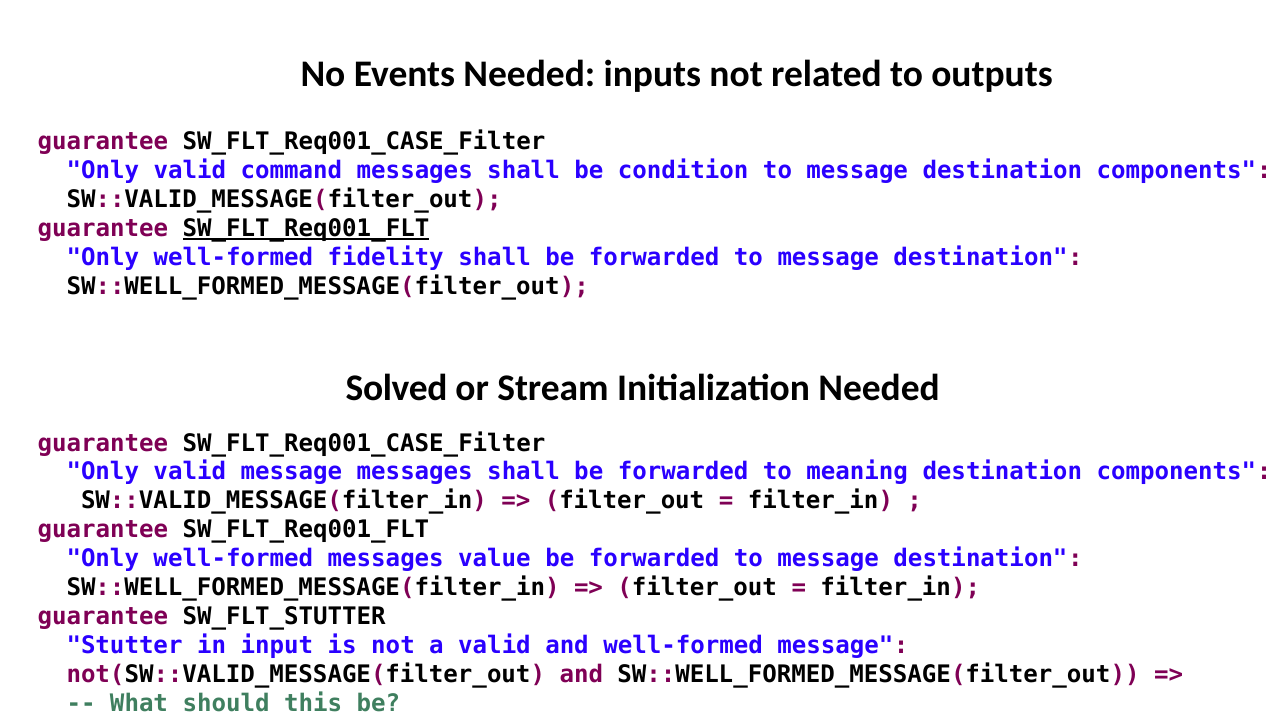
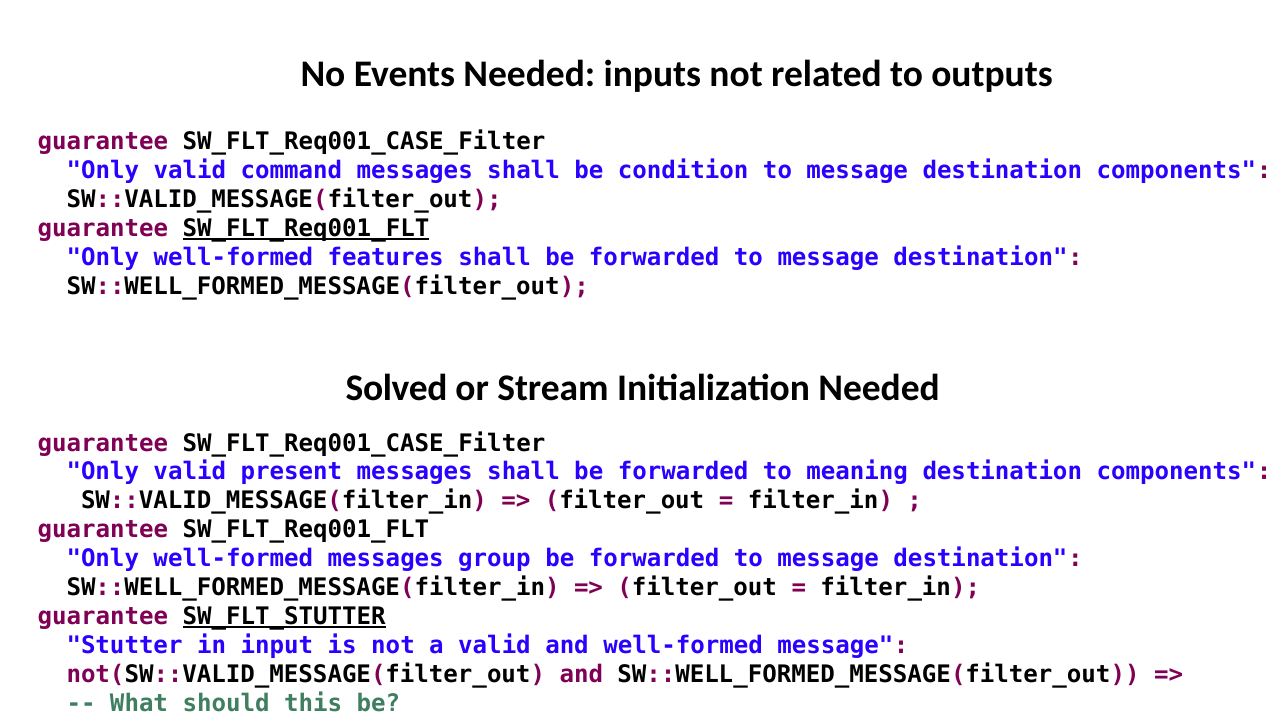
fidelity: fidelity -> features (386, 257)
valid message: message -> present (291, 472)
value: value -> group (495, 558)
SW_FLT_STUTTER underline: none -> present (284, 616)
